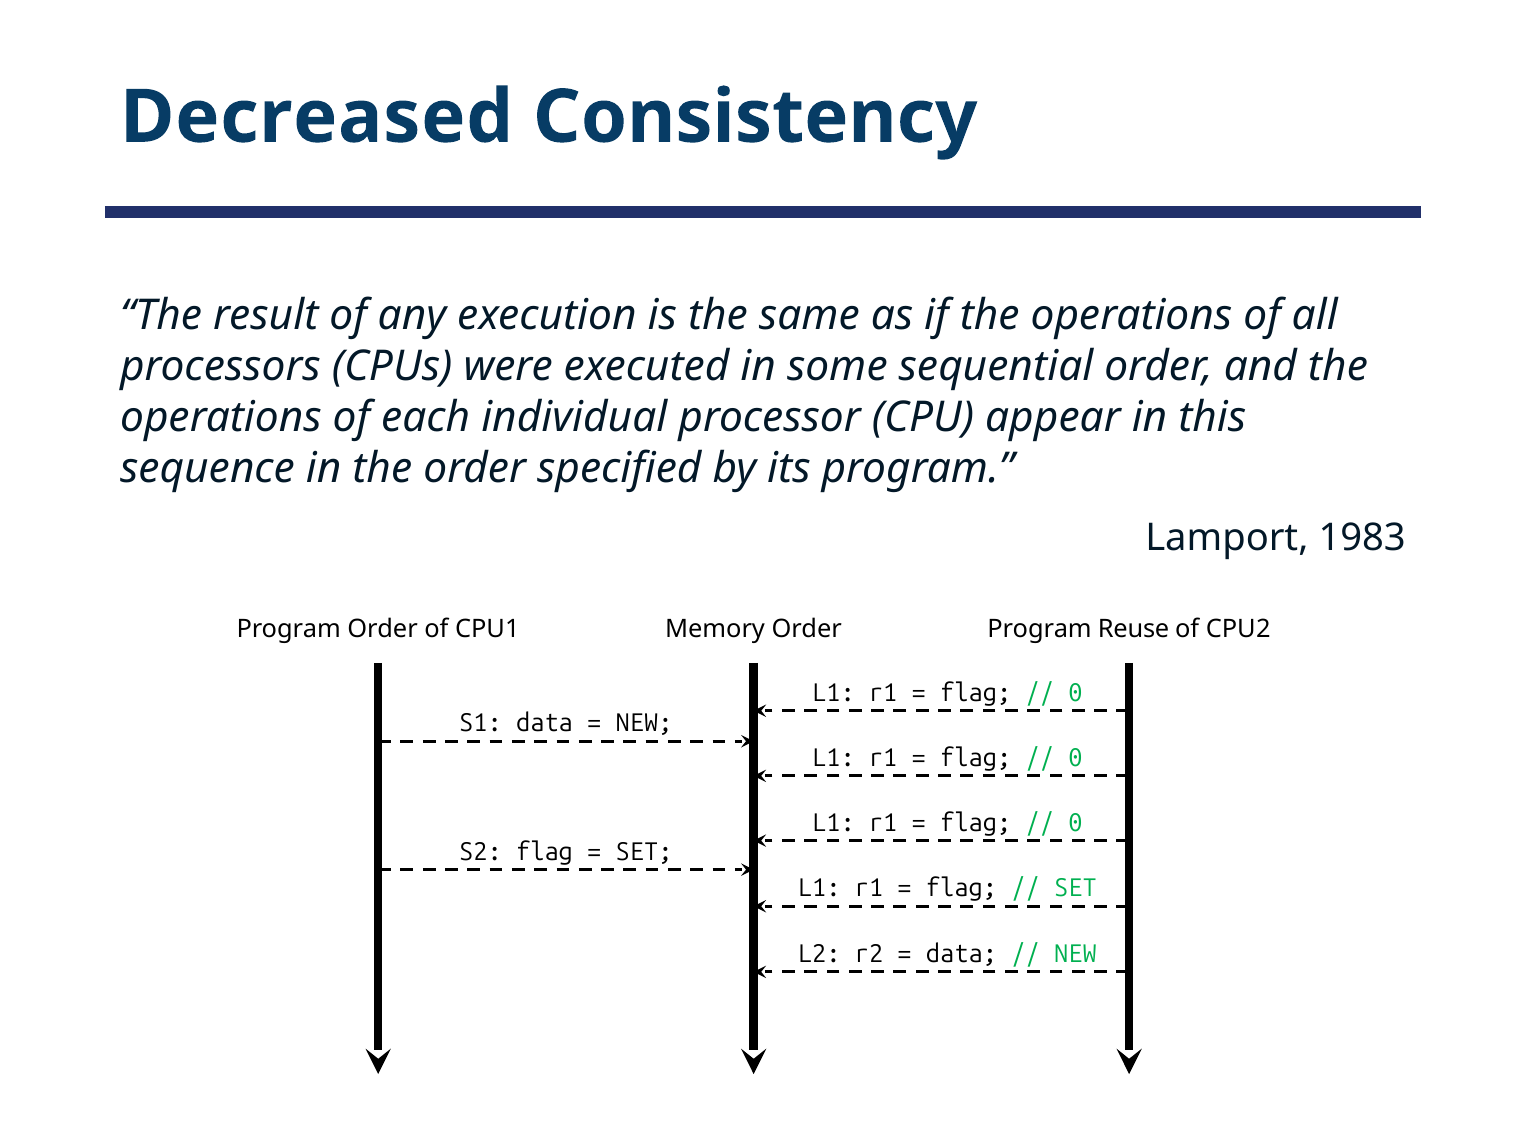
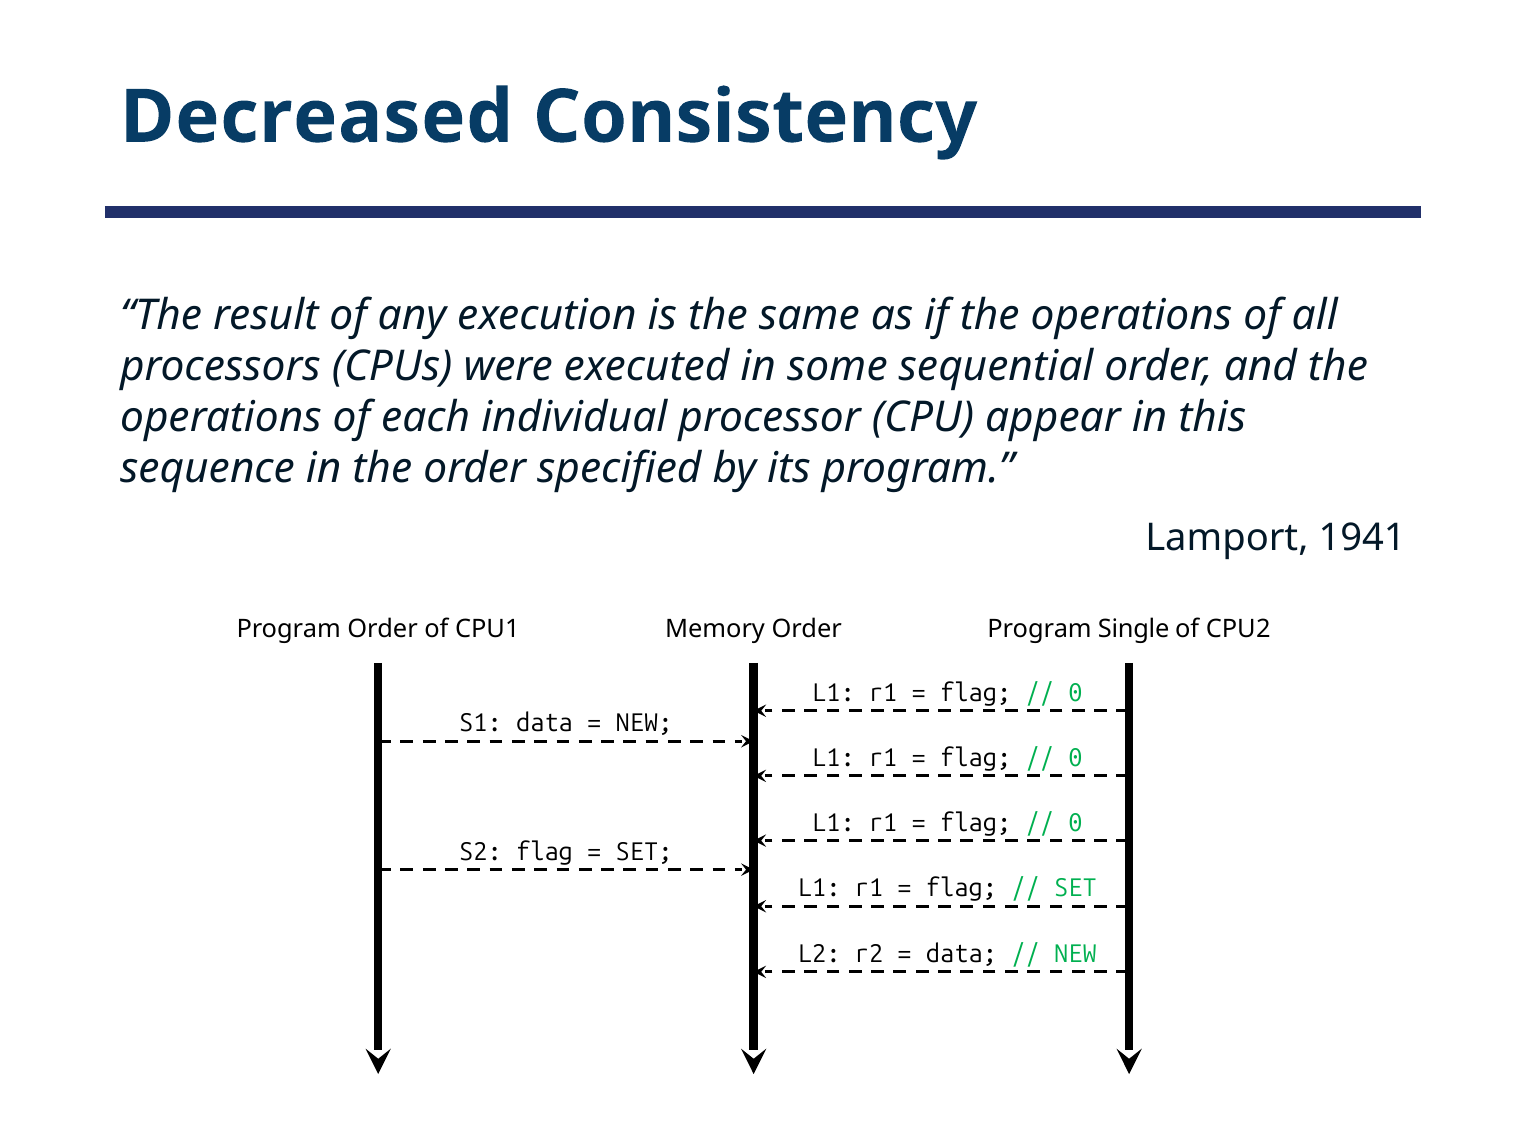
1983: 1983 -> 1941 (1362, 538)
Reuse: Reuse -> Single (1134, 629)
